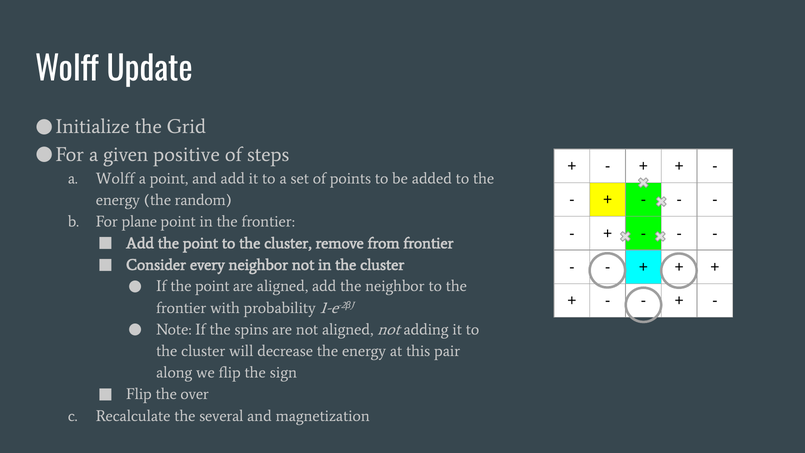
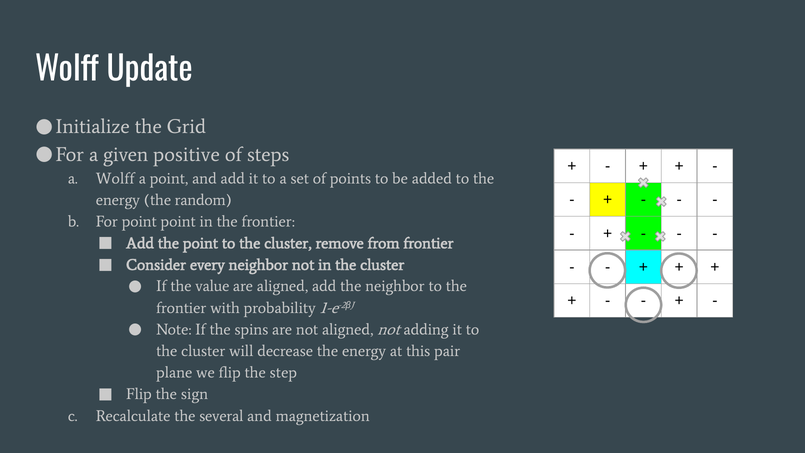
For plane: plane -> point (139, 221)
If the point: point -> value (212, 286)
along: along -> plane (174, 373)
sign: sign -> step (283, 373)
over: over -> sign (195, 394)
